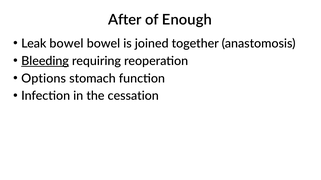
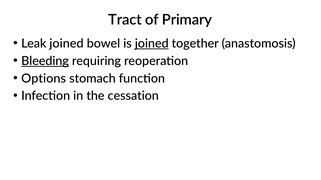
After: After -> Tract (125, 20)
Enough: Enough -> Primary (187, 20)
Leak bowel: bowel -> joined (66, 44)
joined underline: none -> present (152, 44)
